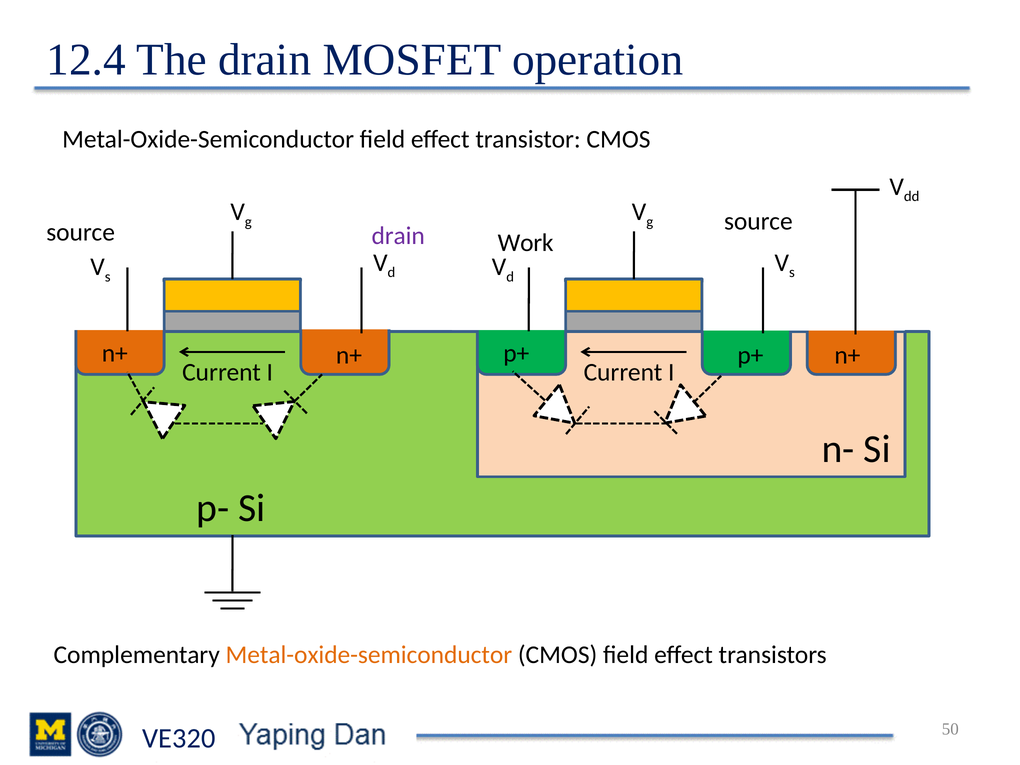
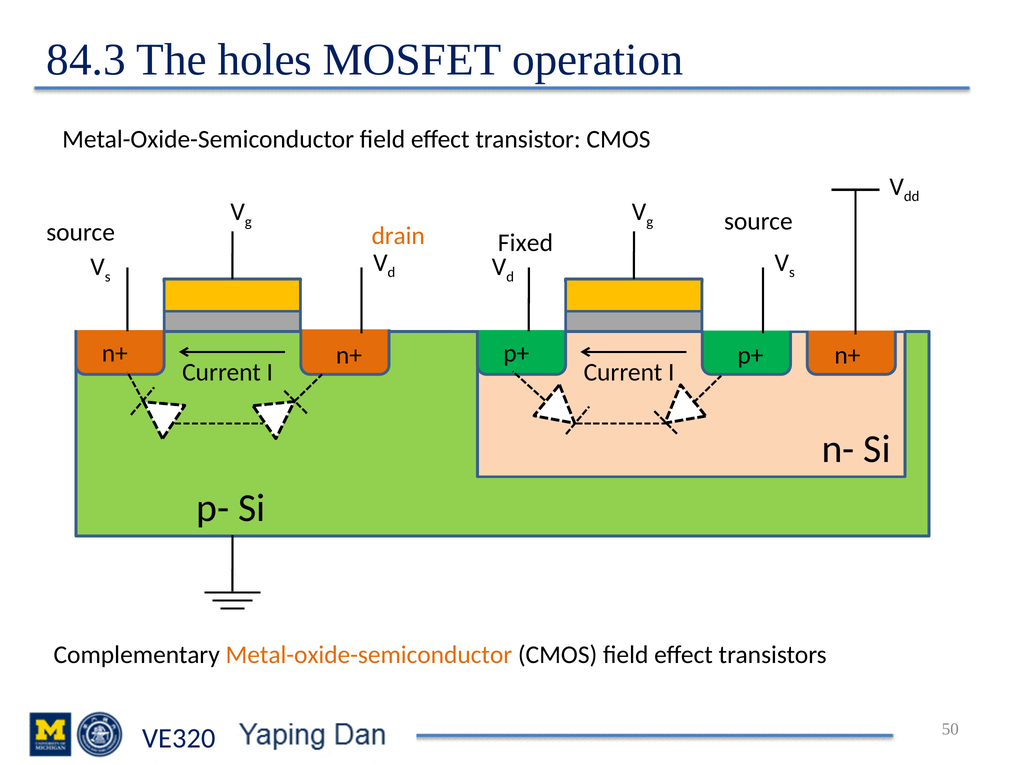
12.4: 12.4 -> 84.3 (86, 60)
The drain: drain -> holes (265, 60)
drain colour: purple -> orange (398, 236)
Work: Work -> Fixed (525, 243)
